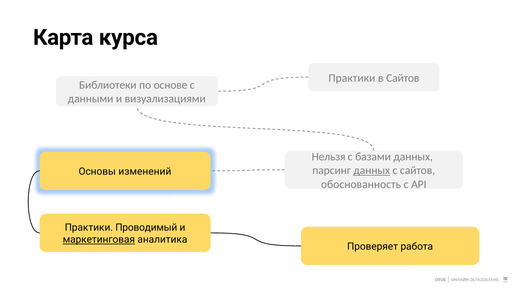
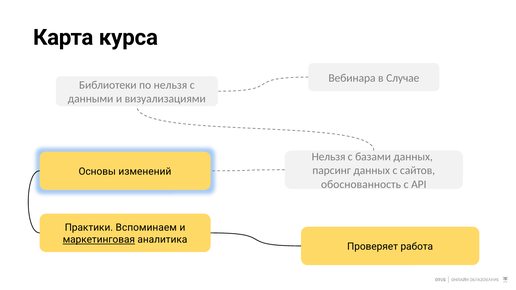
Практики: Практики -> Вебинара (352, 78)
в Сайтов: Сайтов -> Случае (403, 78)
по основе: основе -> нельзя (170, 85)
данных underline: present -> none (372, 171)
Проводимый: Проводимый -> Вспоминаем (146, 228)
